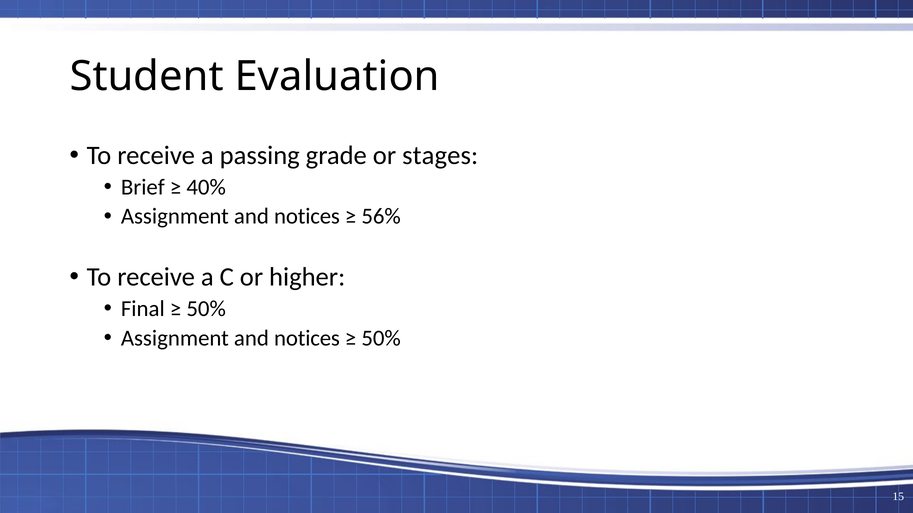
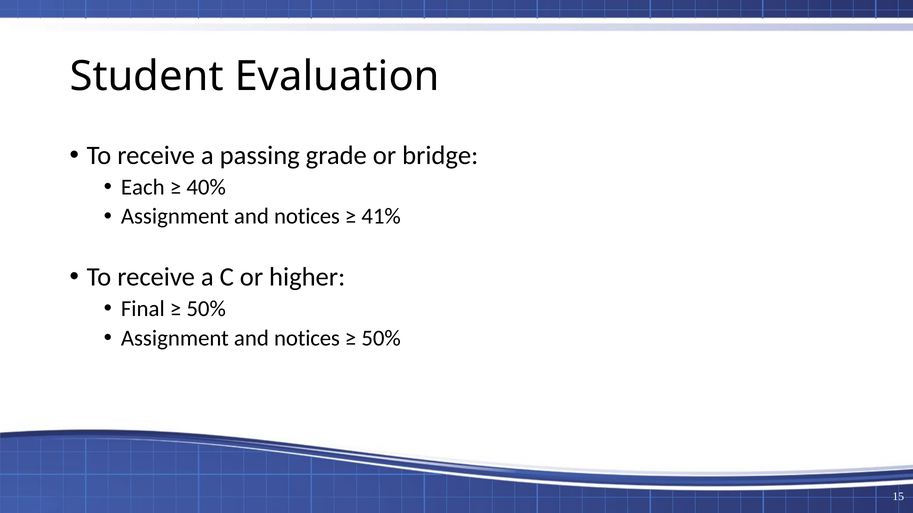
stages: stages -> bridge (440, 156)
Brief: Brief -> Each (143, 187)
56%: 56% -> 41% (381, 217)
